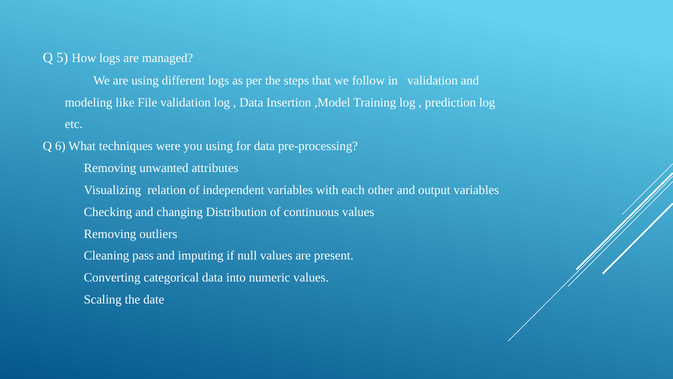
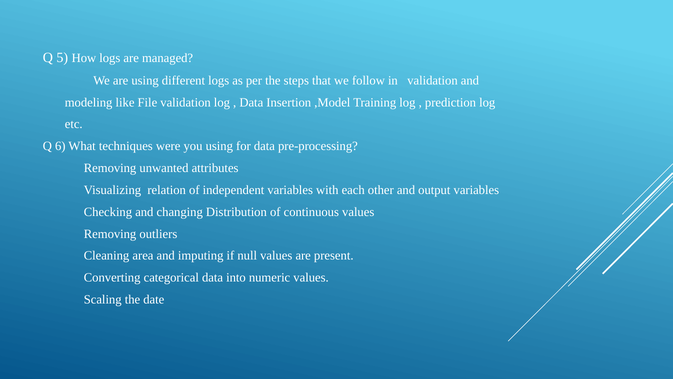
pass: pass -> area (143, 255)
